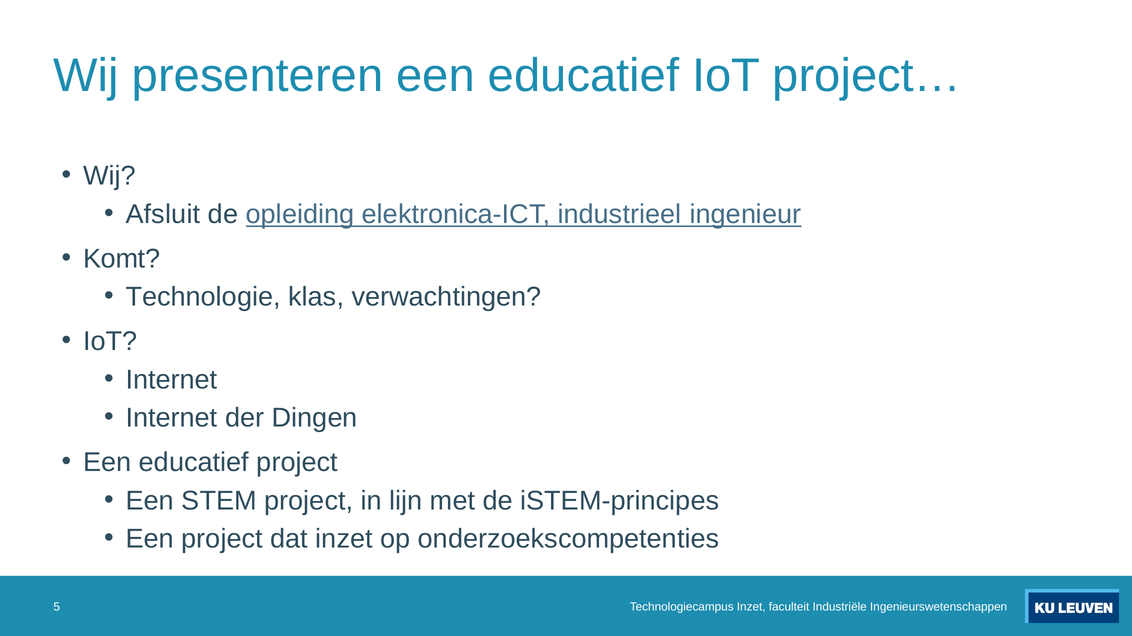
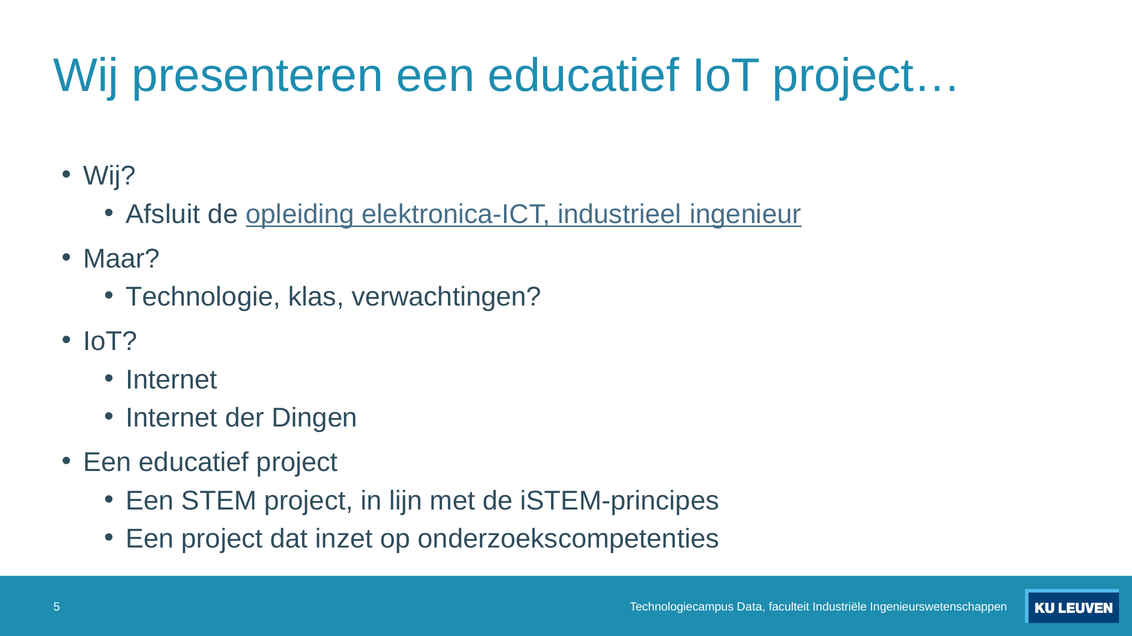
Komt: Komt -> Maar (122, 259)
Technologiecampus Inzet: Inzet -> Data (751, 607)
